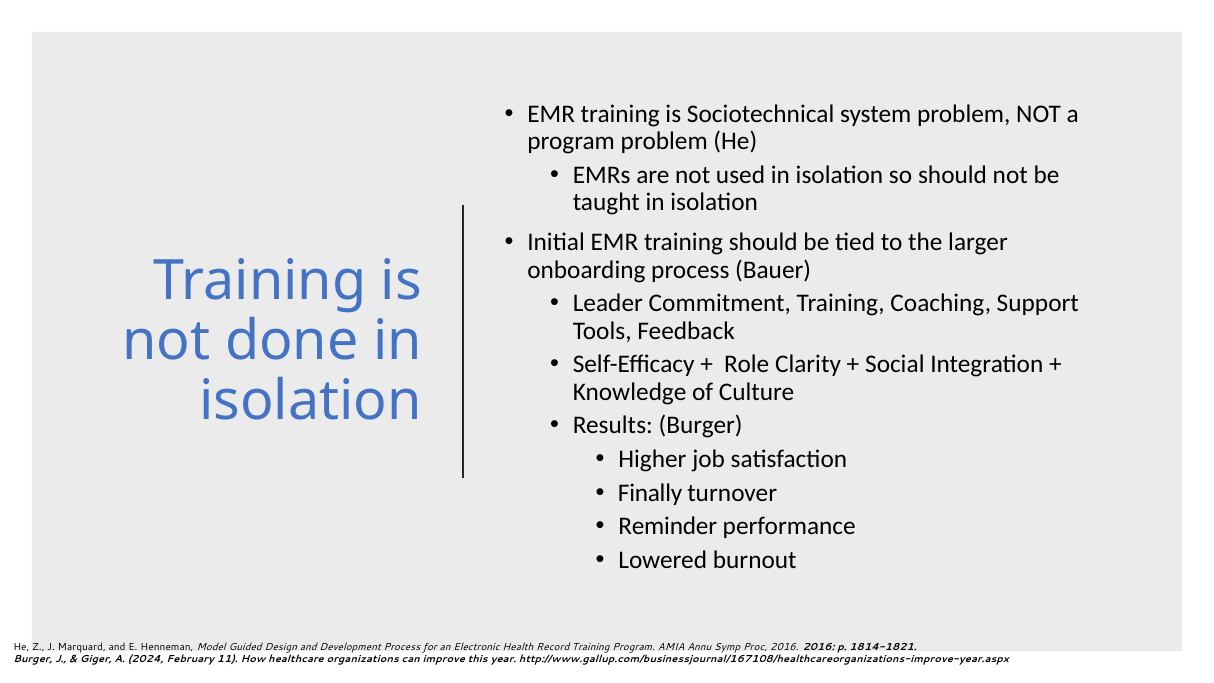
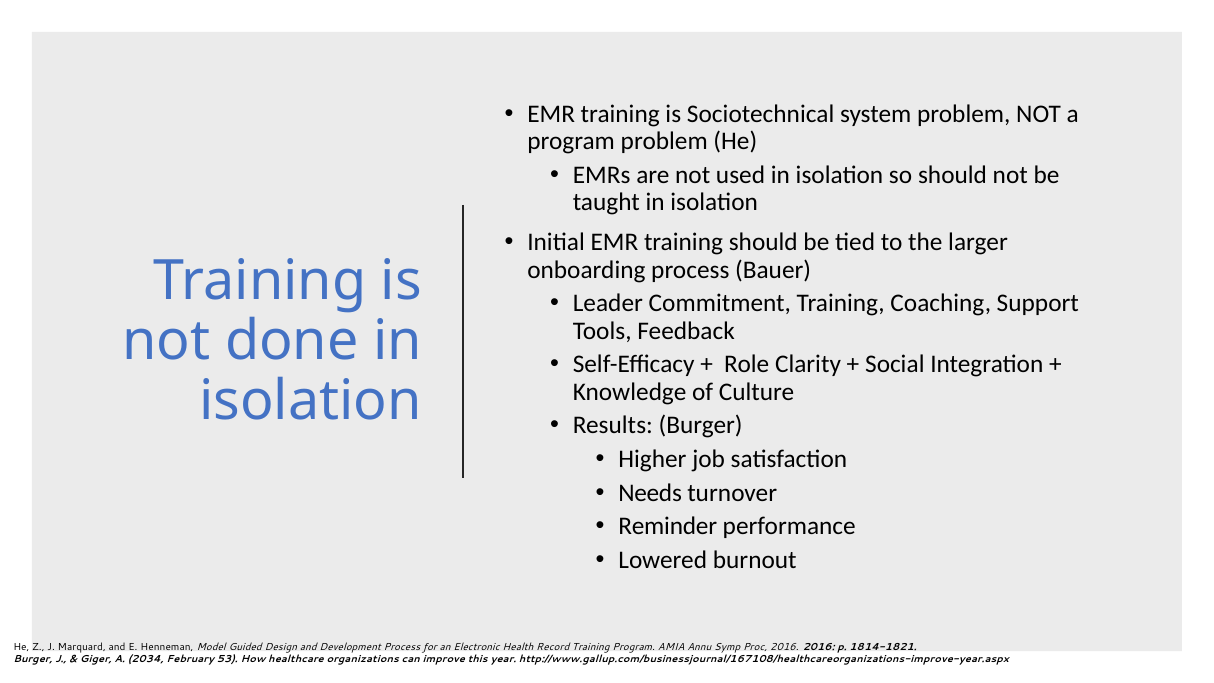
Finally: Finally -> Needs (650, 493)
2024: 2024 -> 2034 (146, 659)
11: 11 -> 53 (227, 659)
